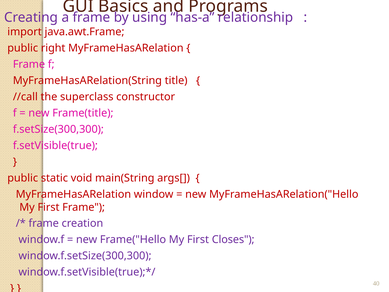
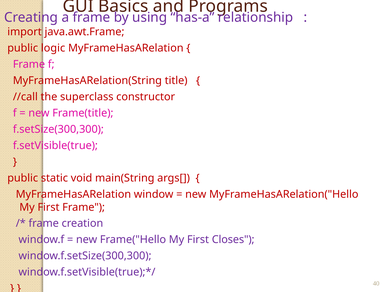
right: right -> logic (53, 48)
